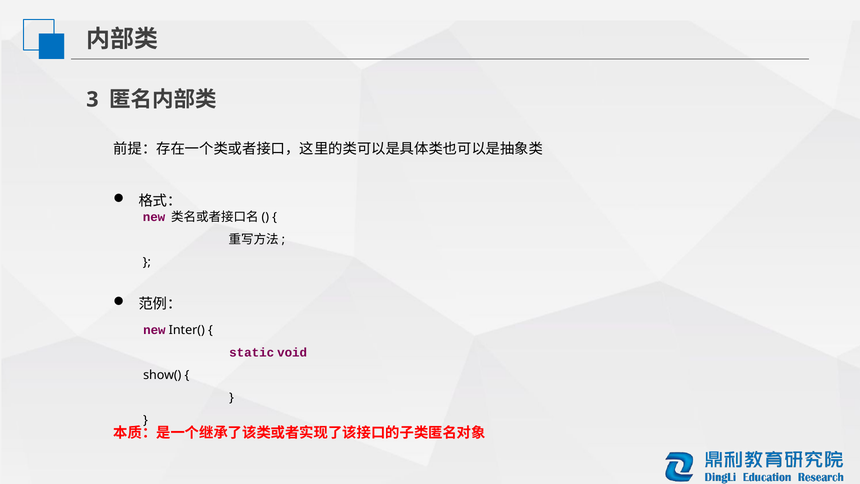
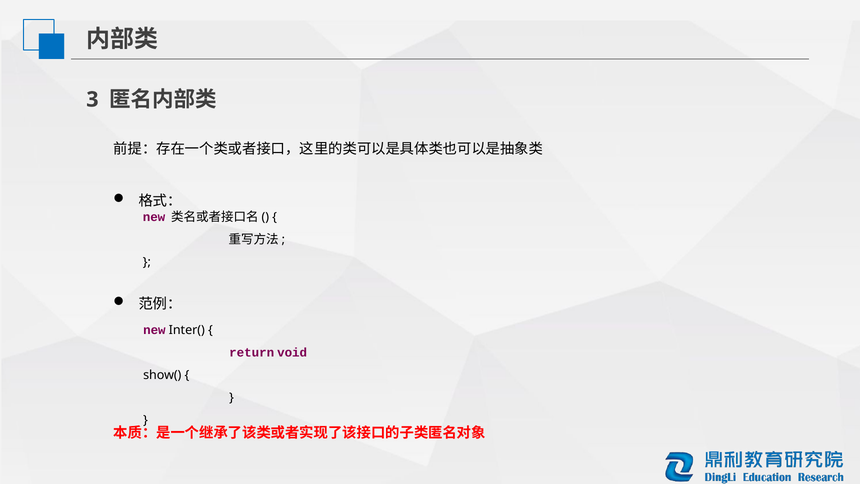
static: static -> return (252, 352)
